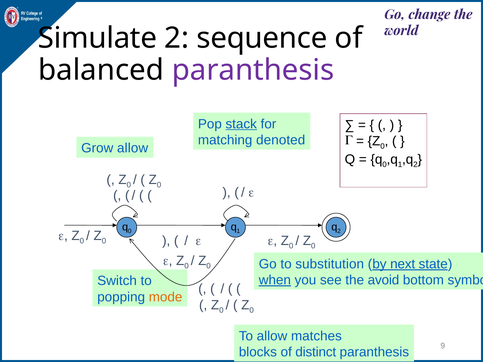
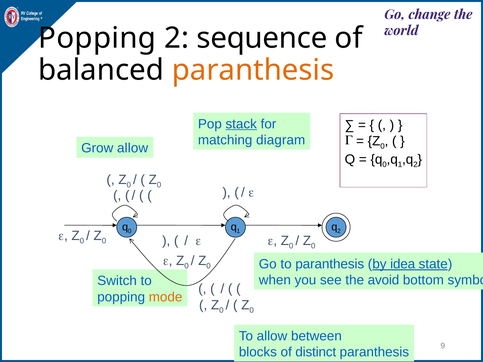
Simulate: Simulate -> Popping (97, 38)
paranthesis colour: purple -> orange (253, 70)
denoted: denoted -> diagram (281, 140)
to substitution: substitution -> paranthesis (330, 264)
next: next -> idea (403, 264)
when underline: present -> none (275, 280)
matches: matches -> between (316, 336)
